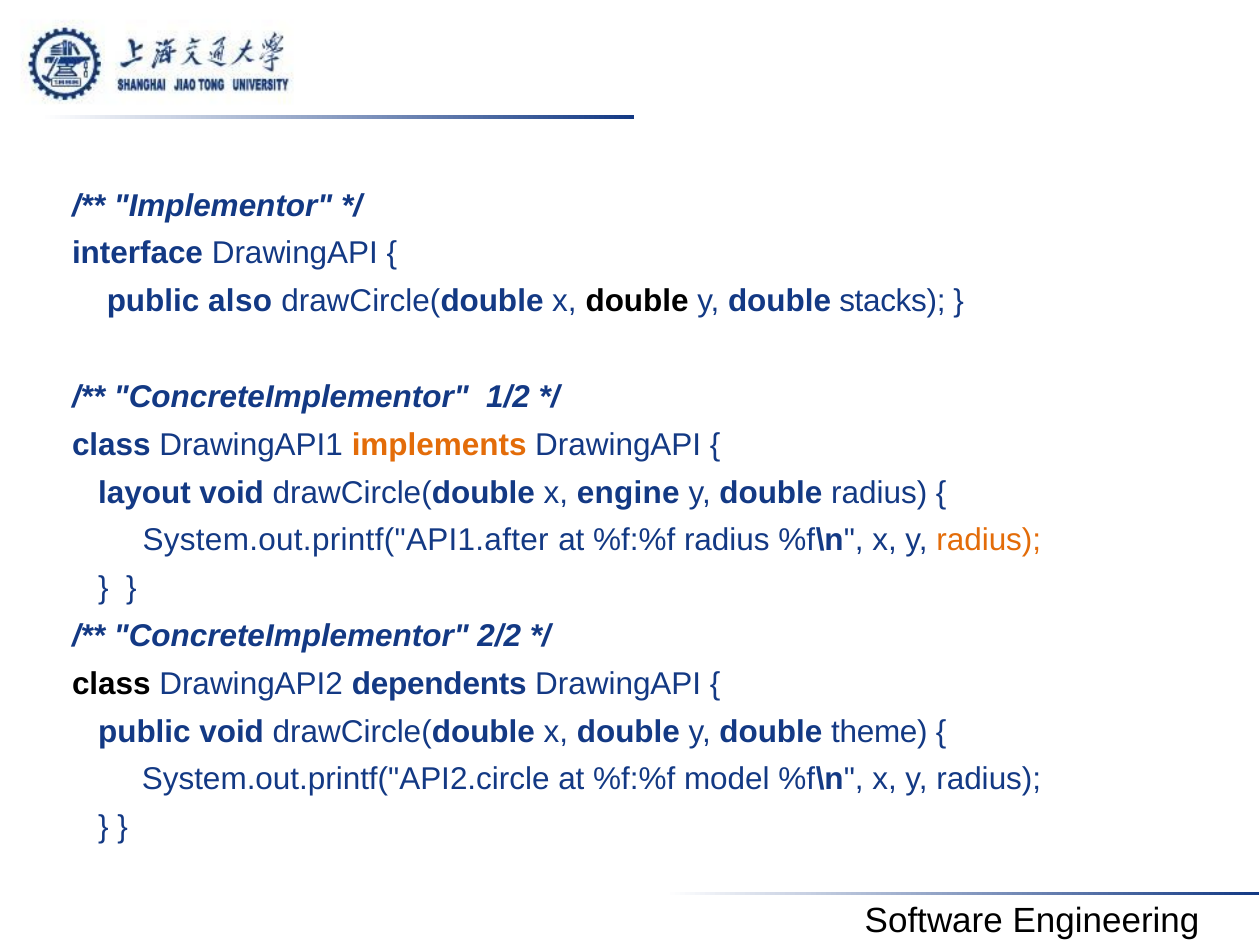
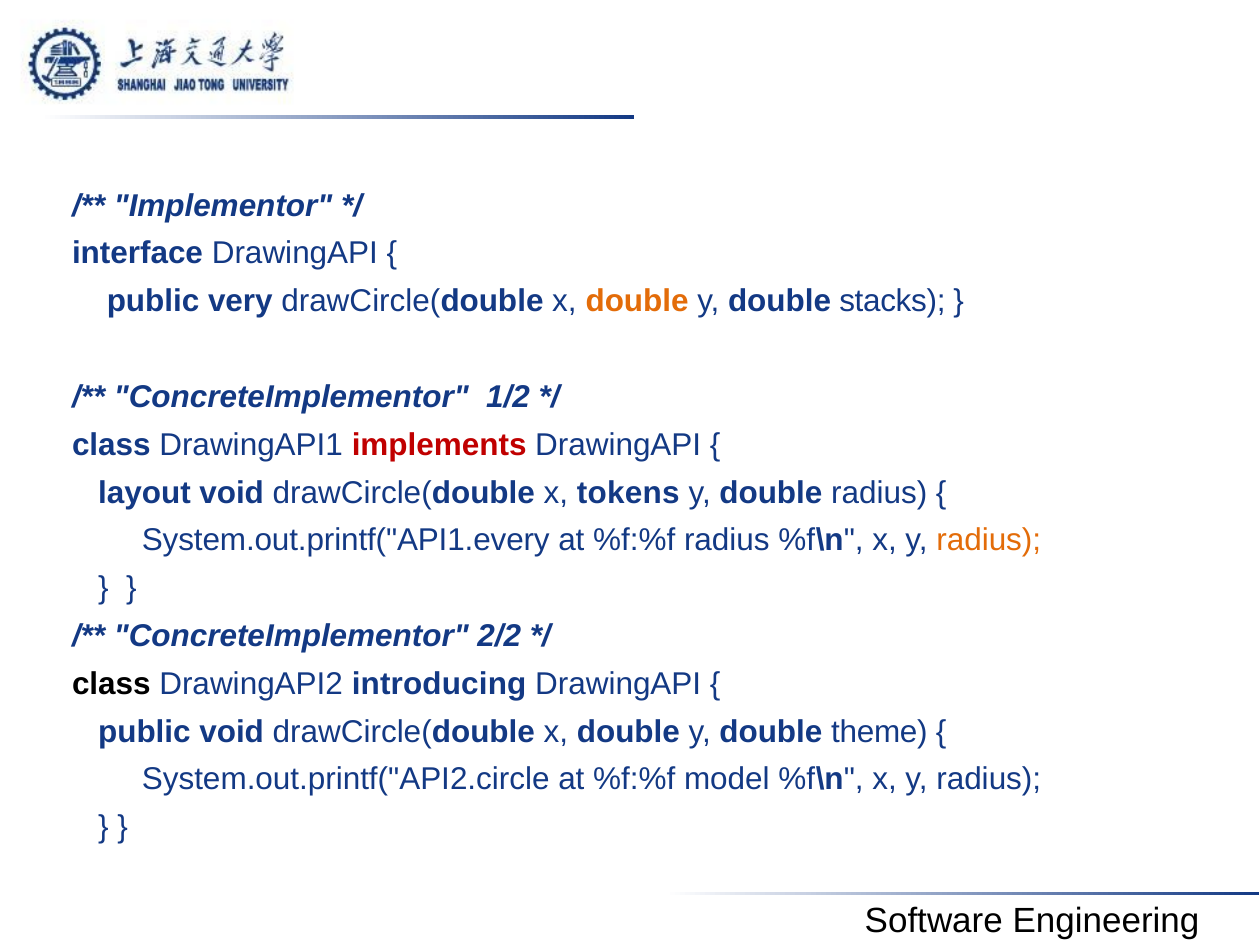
also: also -> very (240, 301)
double colour: black -> orange (637, 301)
implements colour: orange -> red (439, 445)
engine: engine -> tokens (628, 493)
System.out.printf("API1.after: System.out.printf("API1.after -> System.out.printf("API1.every (346, 541)
dependents: dependents -> introducing (439, 684)
